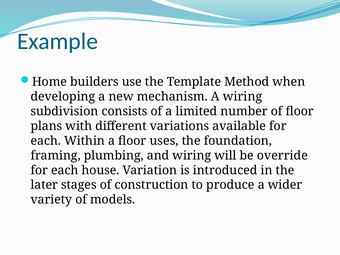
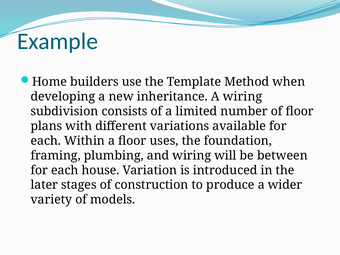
mechanism: mechanism -> inheritance (172, 97)
override: override -> between (282, 155)
